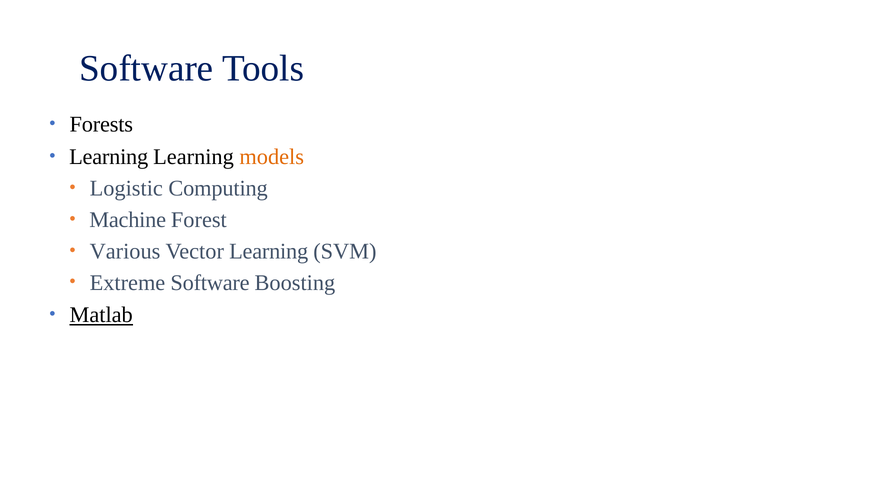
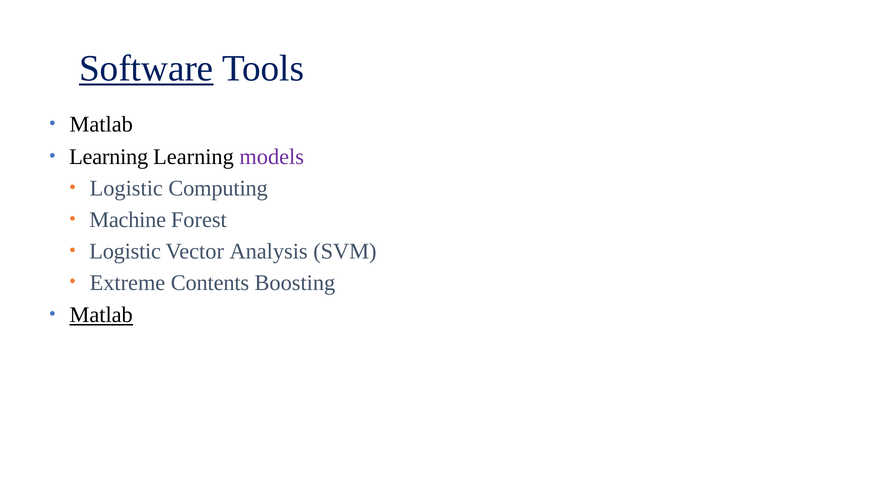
Software underline: none -> present (146, 68)
Forests: Forests -> Matlab (101, 124)
models colour: orange -> purple (272, 157)
Various: Various -> Logistic (125, 251)
Vector Learning: Learning -> Analysis (269, 251)
Extreme Software: Software -> Contents (210, 283)
